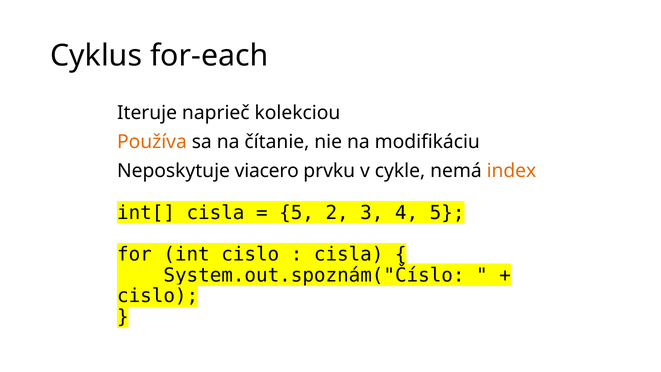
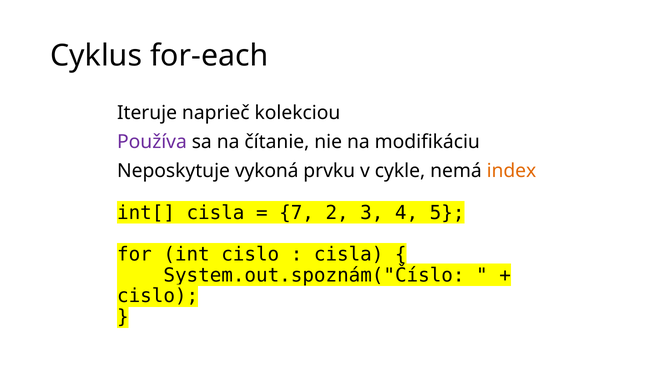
Používa colour: orange -> purple (152, 142)
viacero: viacero -> vykoná (267, 171)
5: 5 -> 7 (297, 213)
